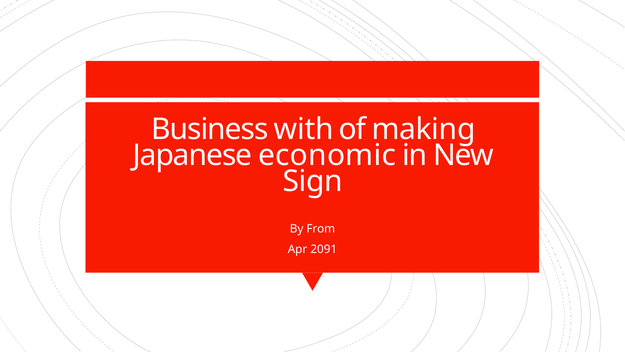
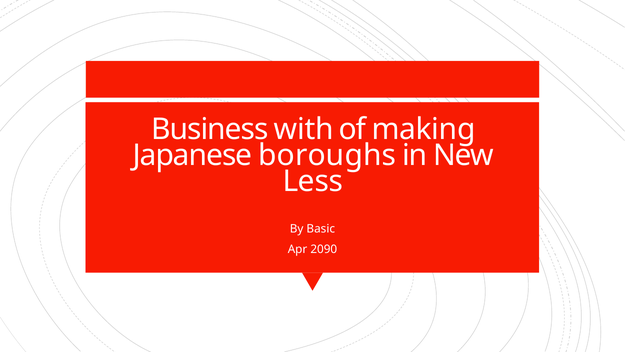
economic: economic -> boroughs (327, 155)
Sign: Sign -> Less (313, 181)
From: From -> Basic (321, 229)
2091: 2091 -> 2090 (324, 249)
